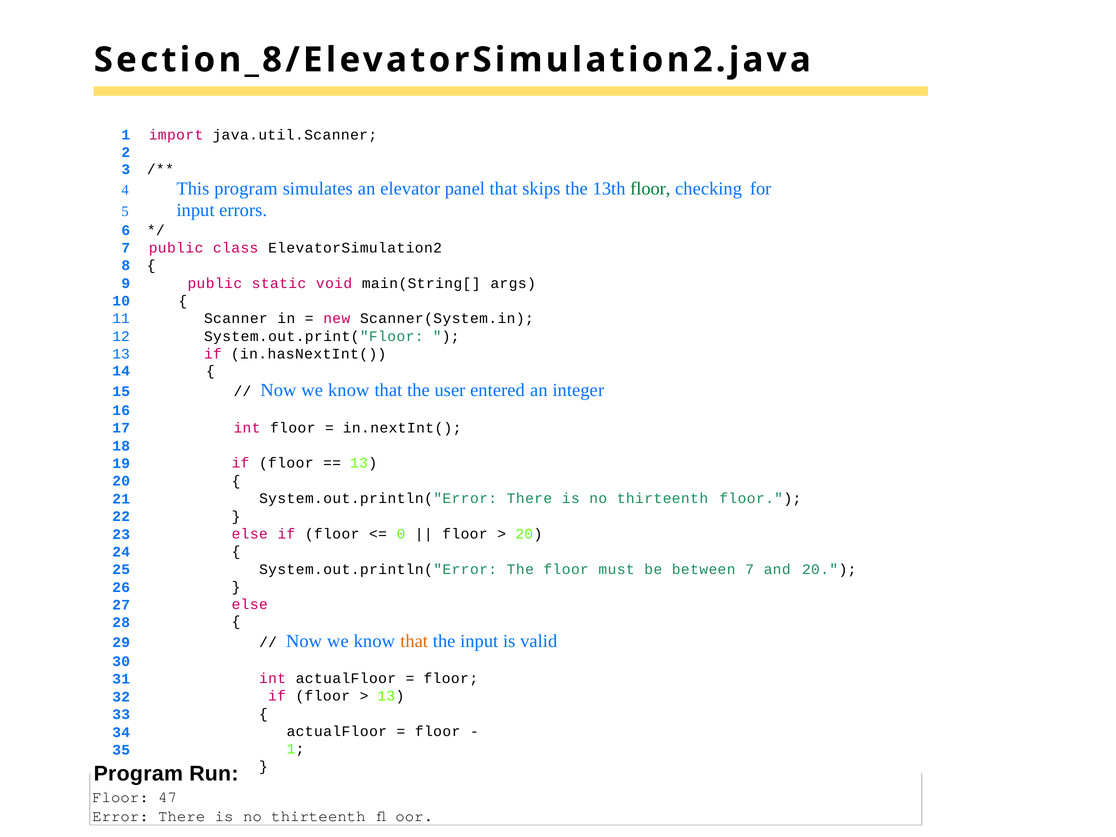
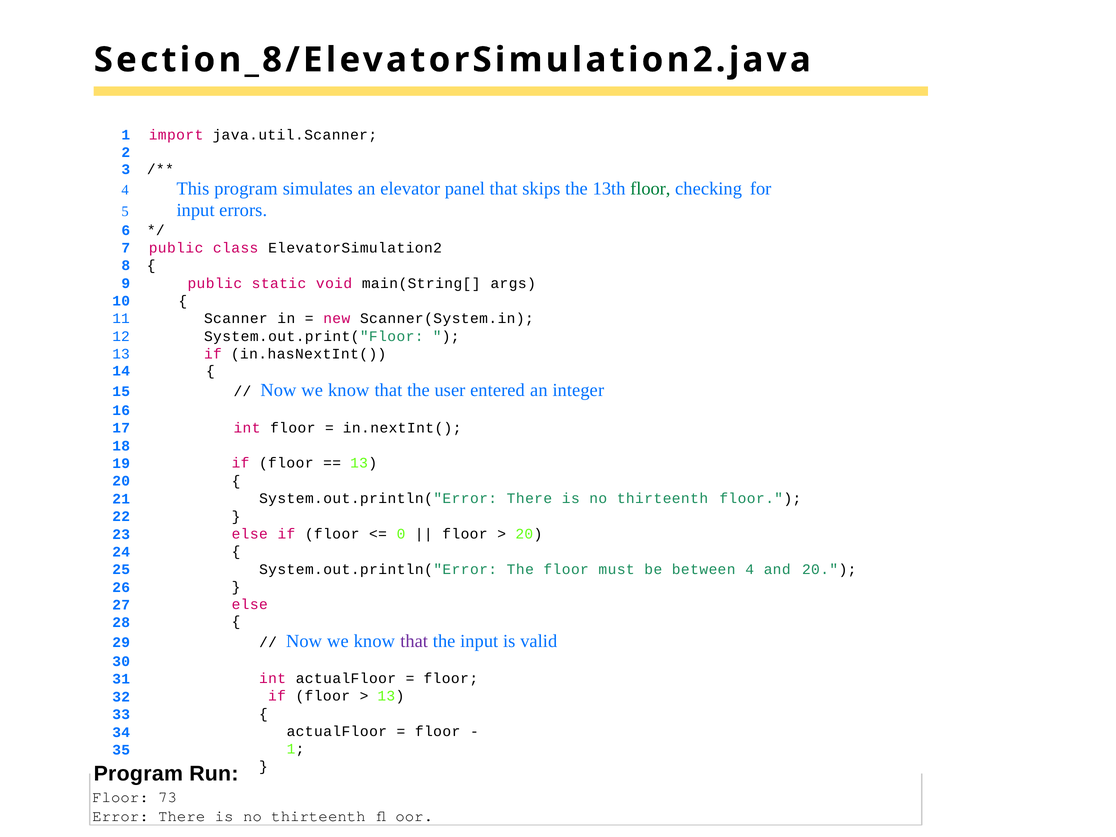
between 7: 7 -> 4 (750, 569)
that colour: orange -> purple (414, 641)
47: 47 -> 73 (168, 797)
